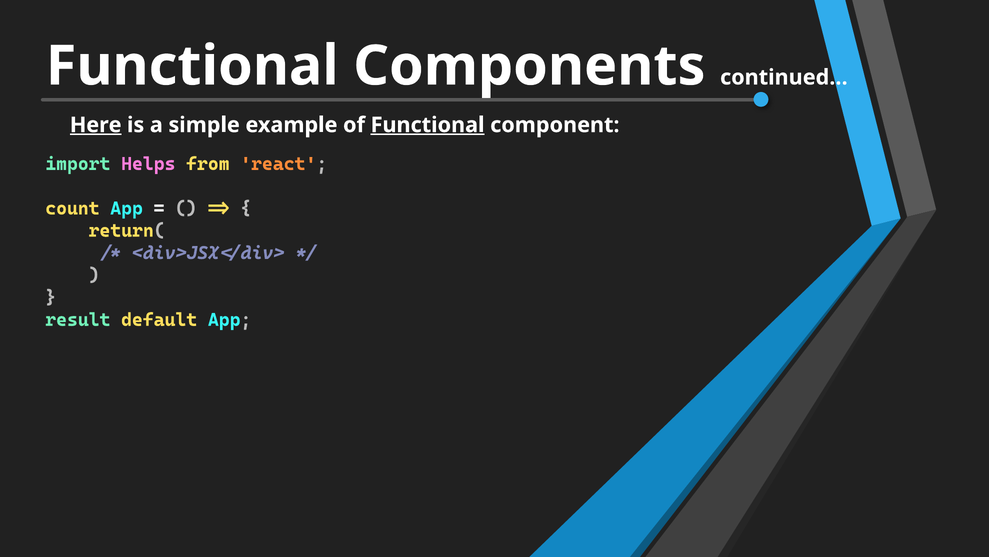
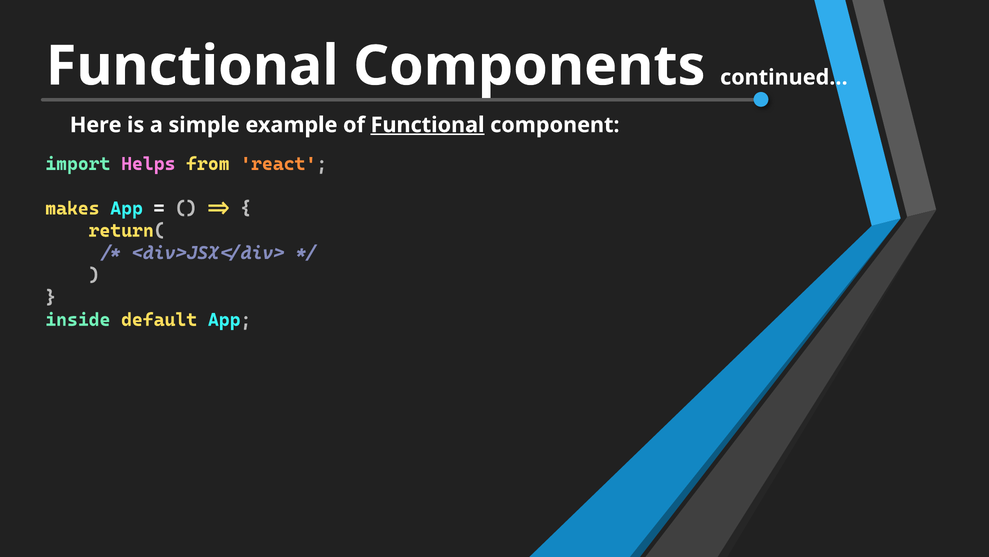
Here underline: present -> none (96, 125)
count: count -> makes (72, 208)
result: result -> inside (78, 319)
